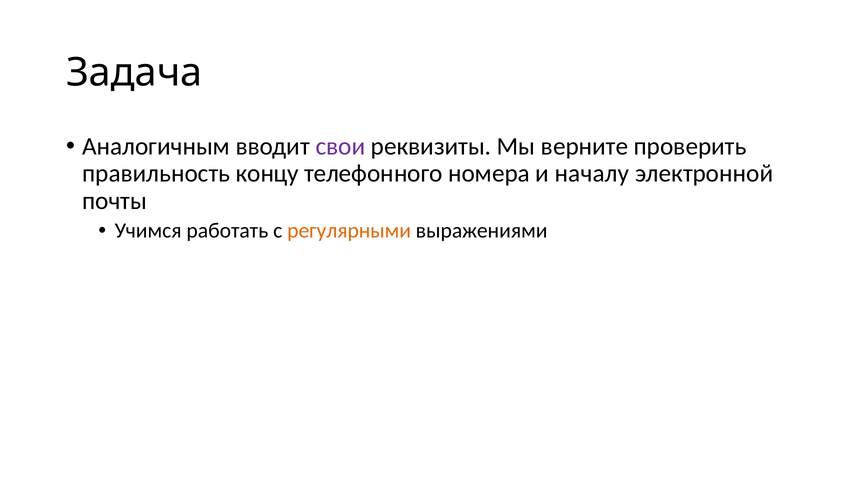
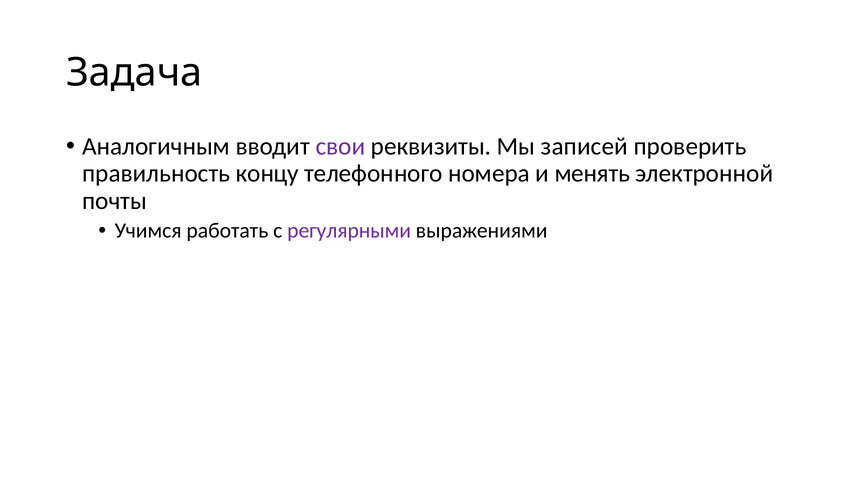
верните: верните -> записей (584, 146)
началу: началу -> менять (592, 174)
регулярными colour: orange -> purple (349, 231)
